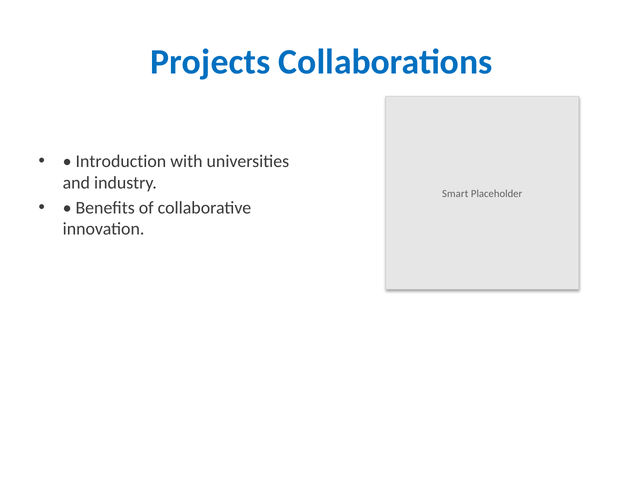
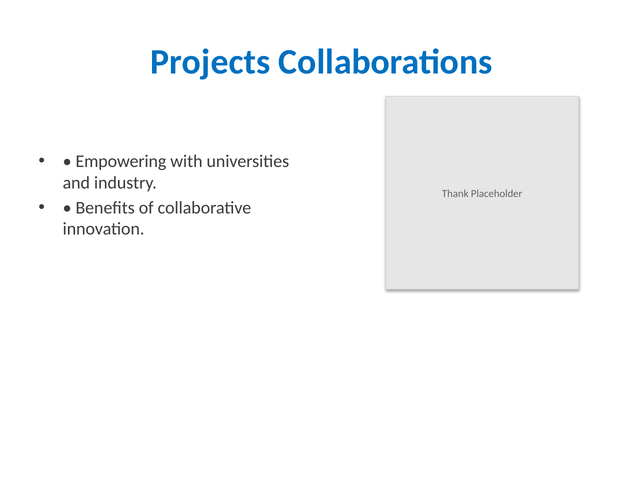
Introduction: Introduction -> Empowering (121, 161)
Smart: Smart -> Thank (455, 194)
